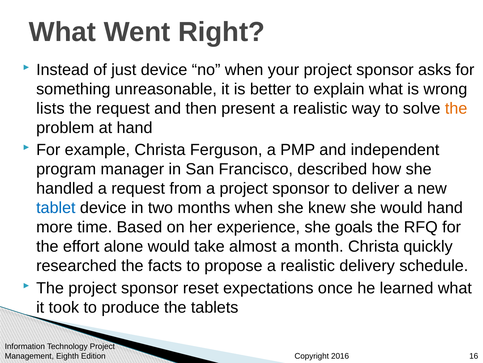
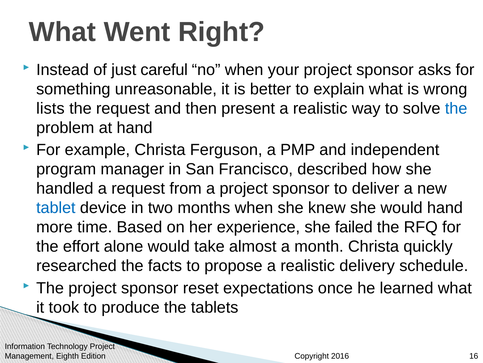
just device: device -> careful (164, 70)
the colour: orange -> blue (456, 108)
goals: goals -> failed (354, 227)
